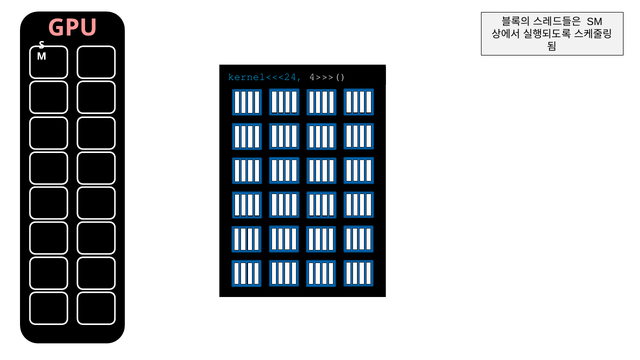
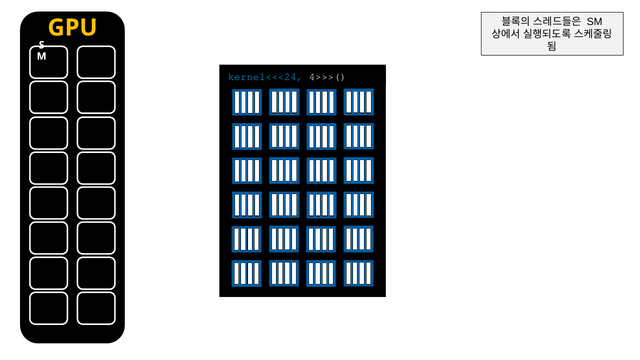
GPU colour: pink -> yellow (72, 28)
